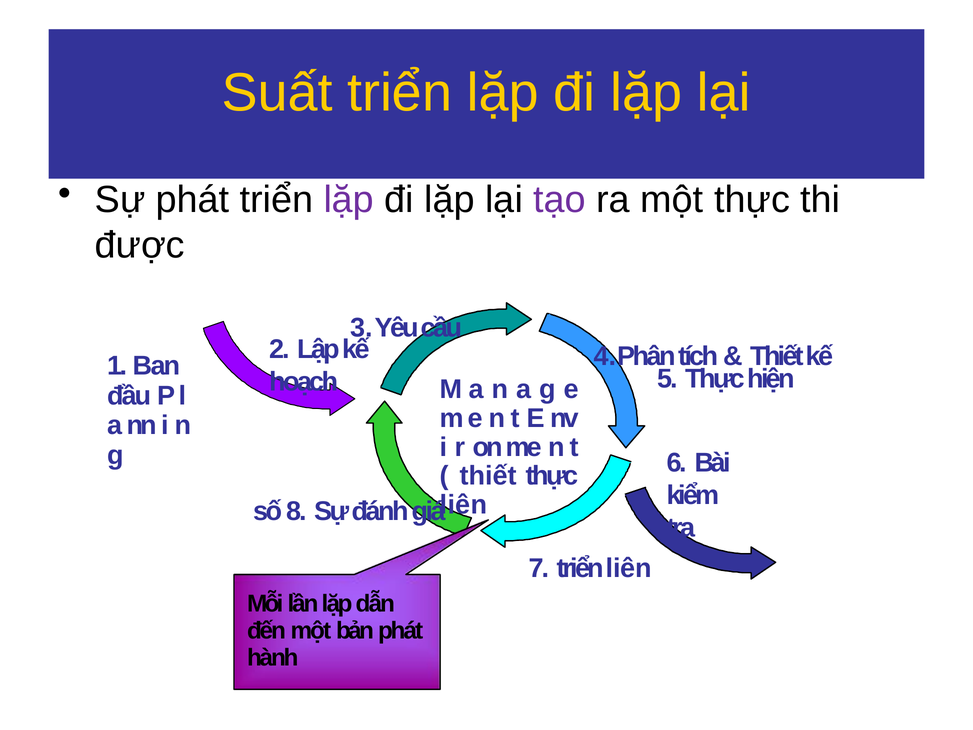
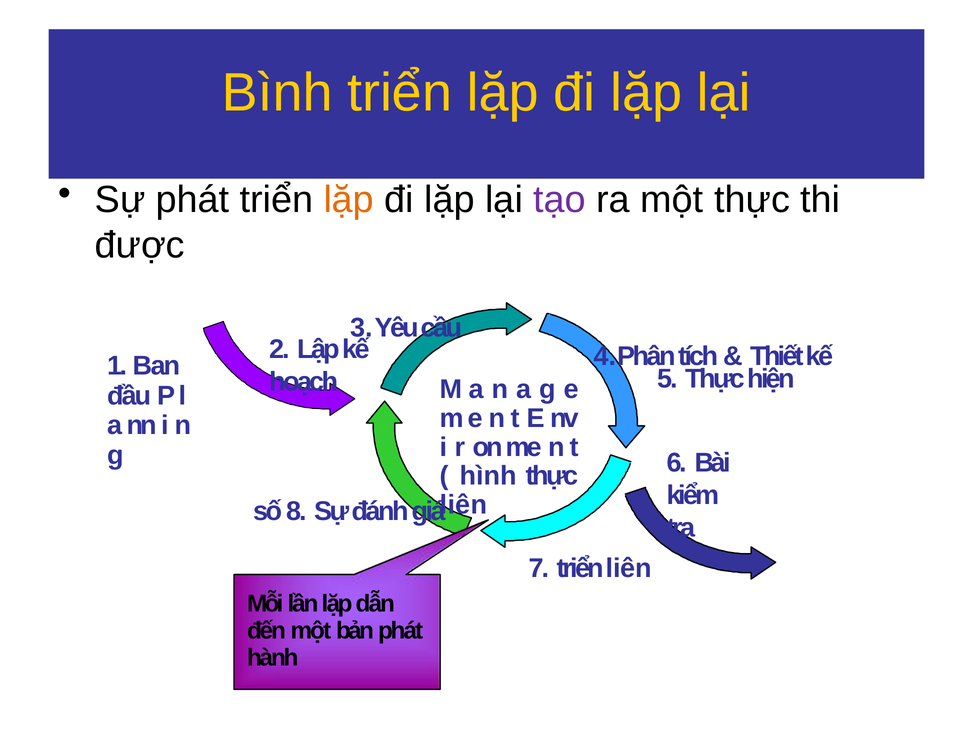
Suất: Suất -> Bình (277, 93)
lặp colour: purple -> orange (349, 200)
thiết: thiết -> hình (488, 476)
